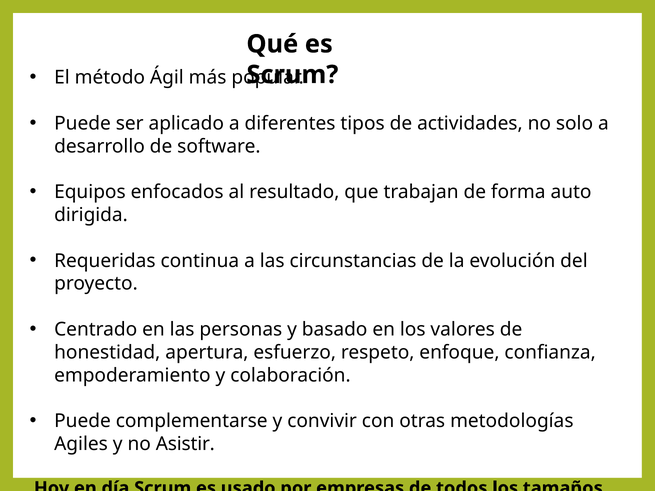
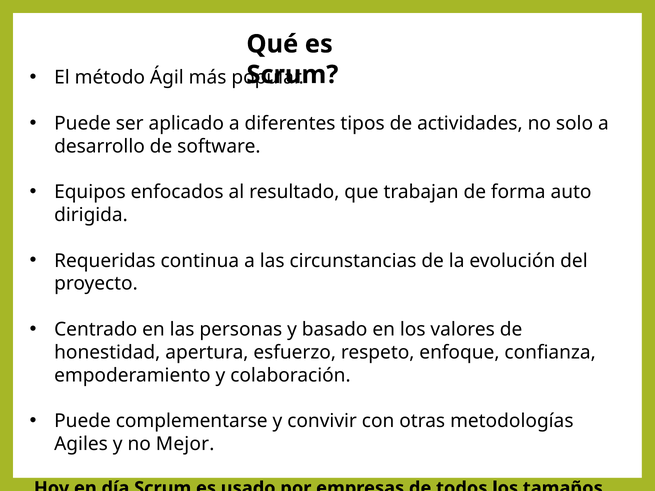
Asistir: Asistir -> Mejor (185, 444)
